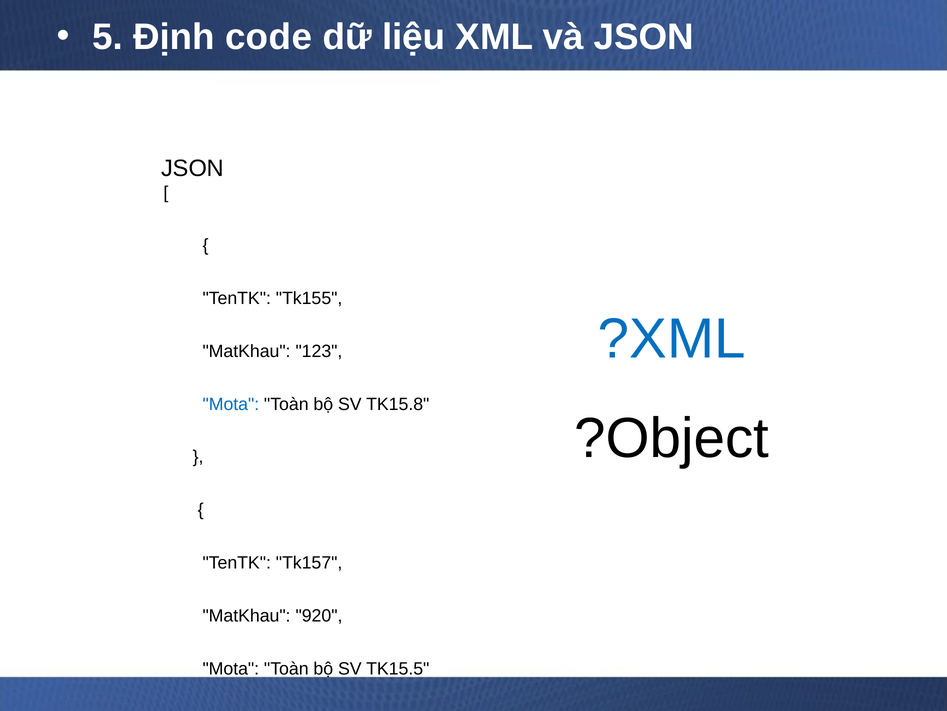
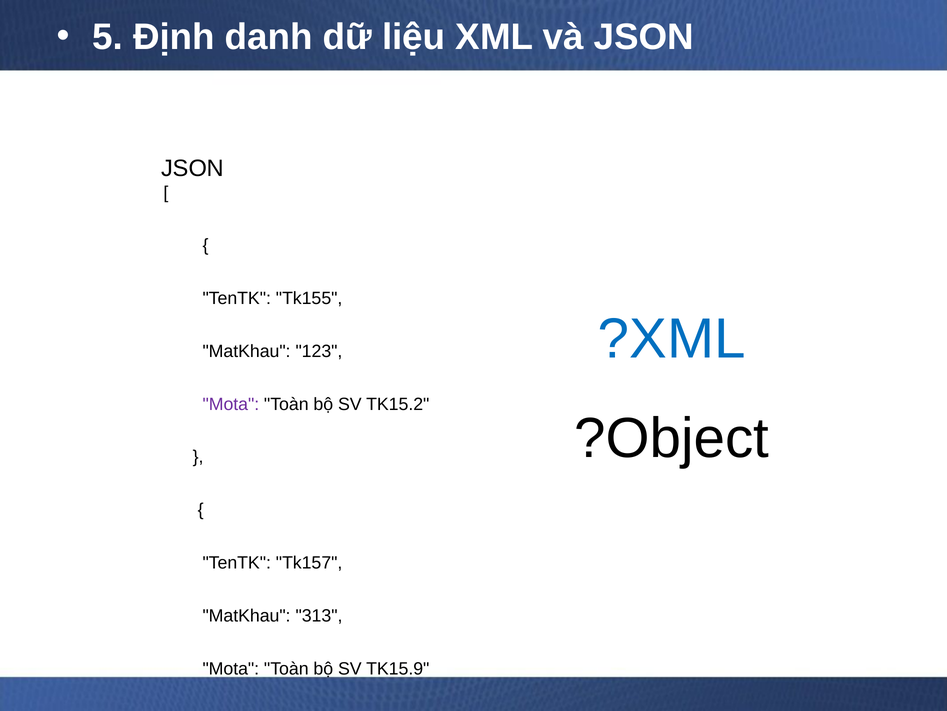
code: code -> danh (269, 37)
Mota colour: blue -> purple (231, 404)
TK15.8: TK15.8 -> TK15.2 (398, 404)
920: 920 -> 313 (319, 615)
TK15.5: TK15.5 -> TK15.9 (398, 668)
